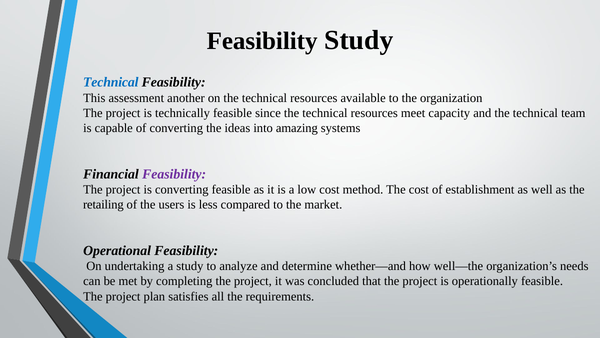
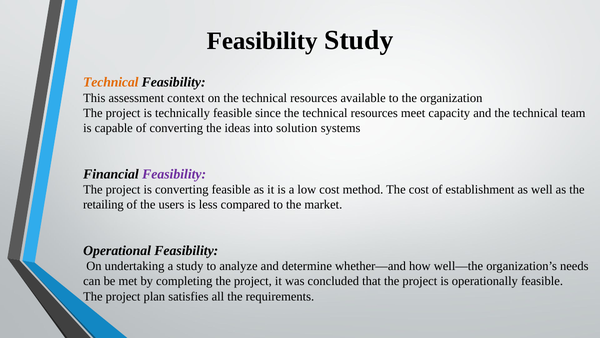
Technical colour: blue -> orange (111, 82)
another: another -> context (186, 98)
amazing: amazing -> solution (297, 128)
